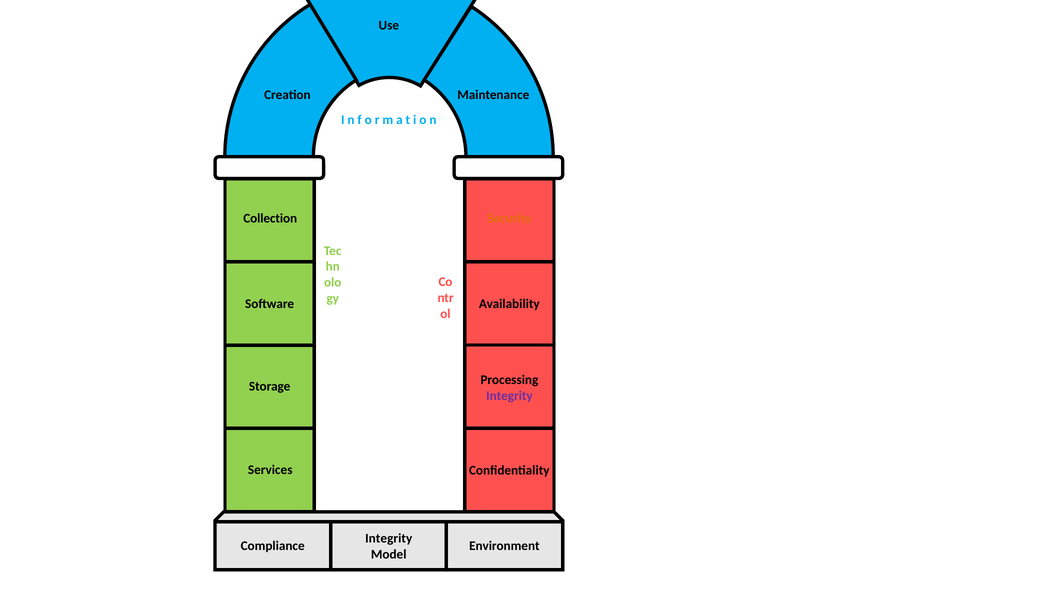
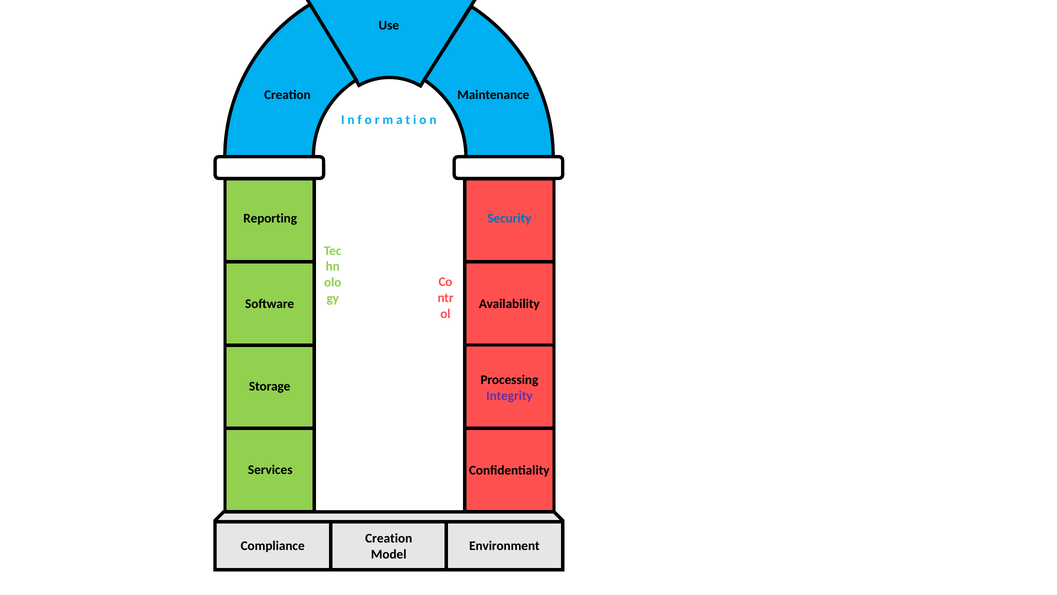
Collection: Collection -> Reporting (270, 218)
Security colour: orange -> blue (509, 218)
Integrity: Integrity -> Creation (389, 538)
